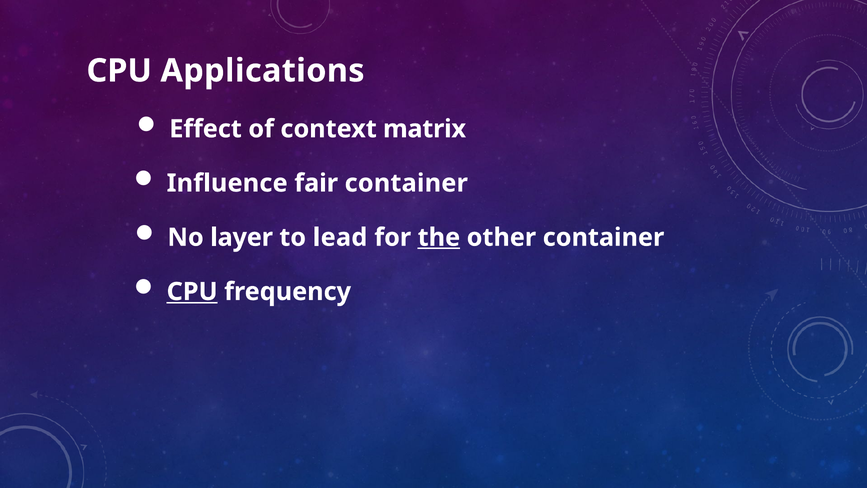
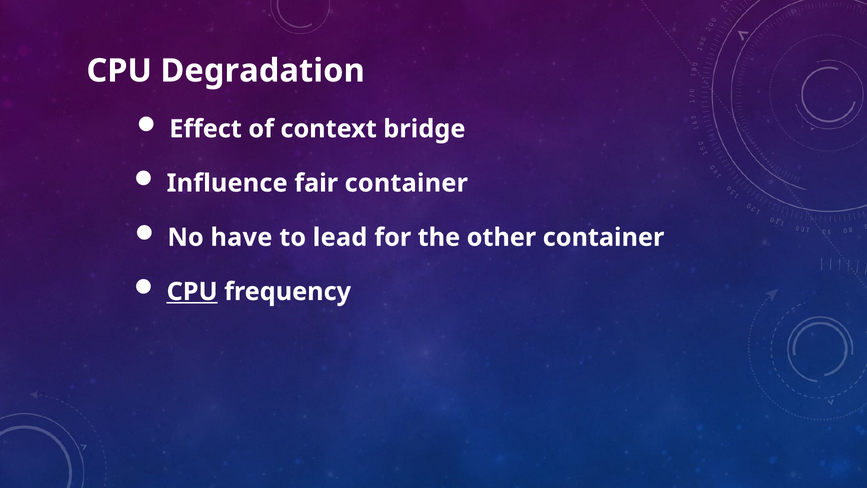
Applications: Applications -> Degradation (263, 71)
matrix: matrix -> bridge (424, 129)
layer: layer -> have (241, 237)
the underline: present -> none (439, 237)
